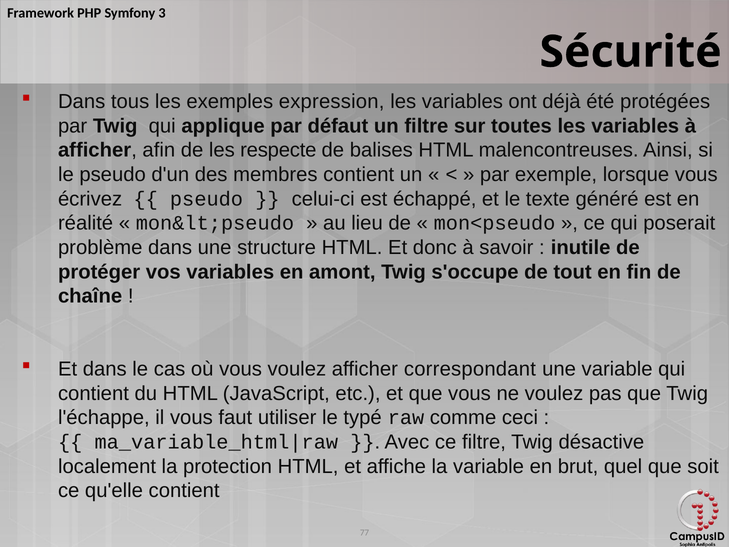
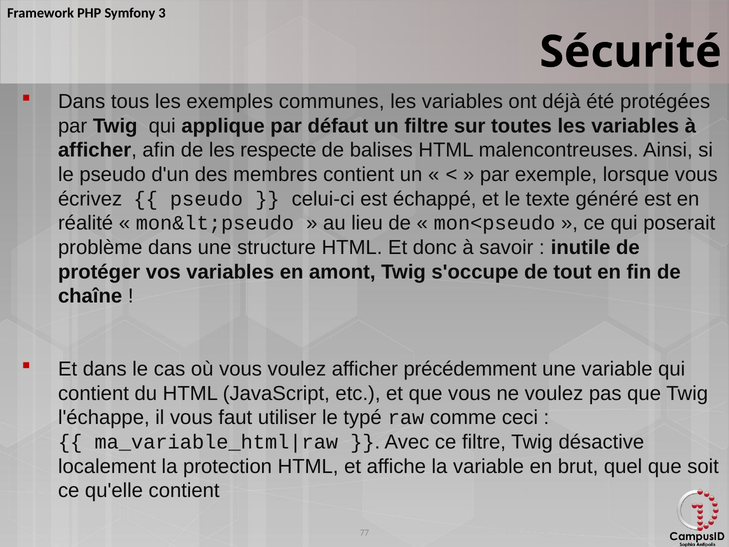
expression: expression -> communes (332, 102)
correspondant: correspondant -> précédemment (470, 369)
